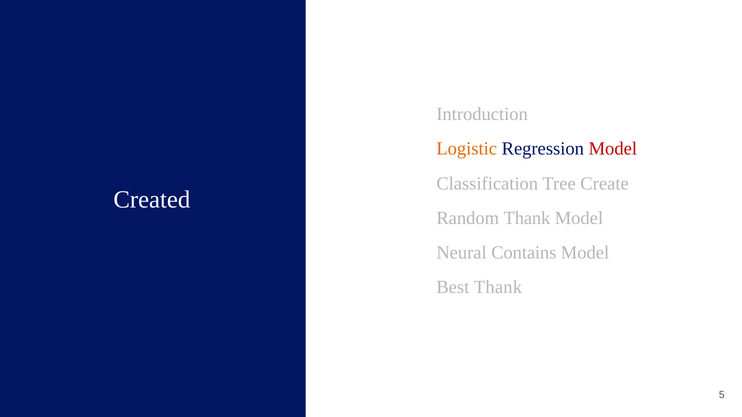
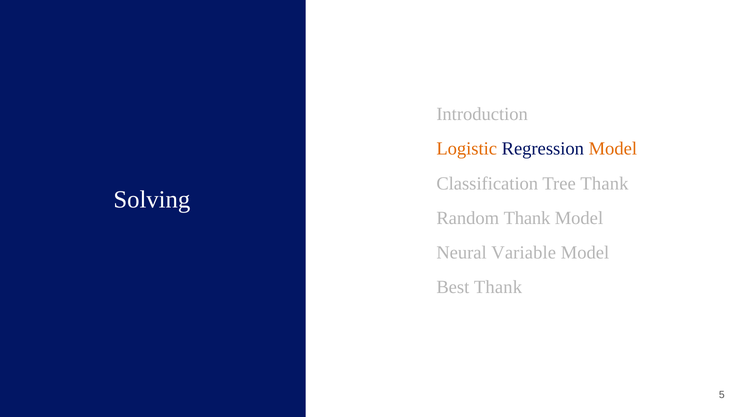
Model colour: red -> orange (613, 149)
Tree Create: Create -> Thank (604, 184)
Created: Created -> Solving (152, 200)
Contains: Contains -> Variable (524, 253)
